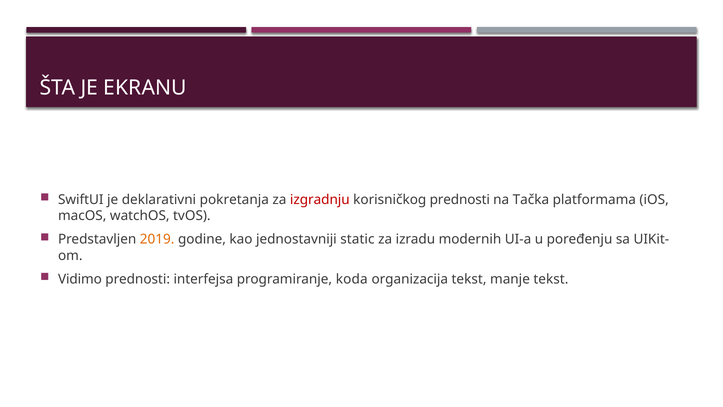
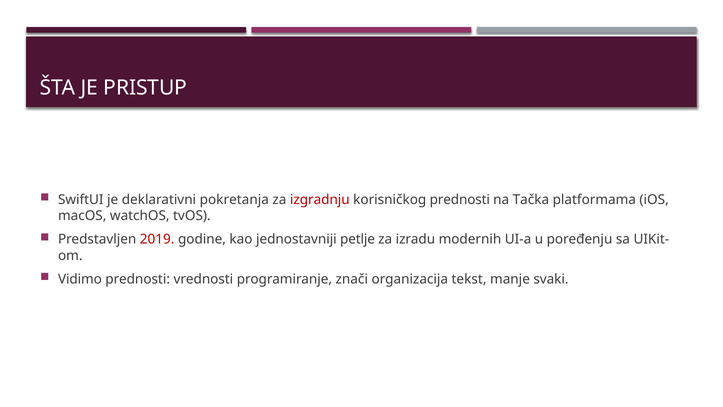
EKRANU: EKRANU -> PRISTUP (145, 88)
2019 colour: orange -> red (157, 239)
static: static -> petlje (358, 239)
interfejsa: interfejsa -> vrednosti (203, 279)
koda: koda -> znači (352, 279)
manje tekst: tekst -> svaki (551, 279)
